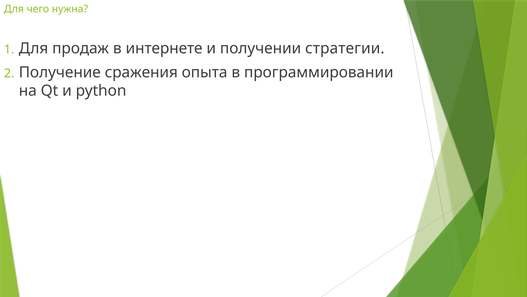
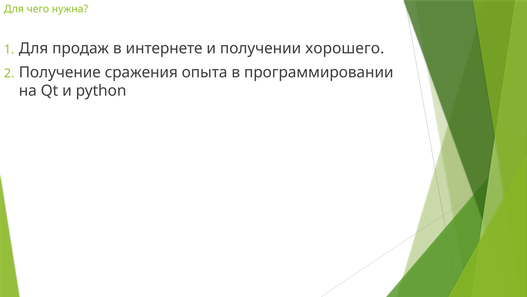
стратегии: стратегии -> хорошего (345, 48)
